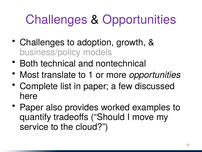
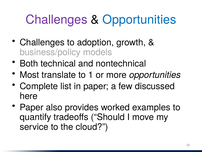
Opportunities colour: purple -> blue (139, 20)
